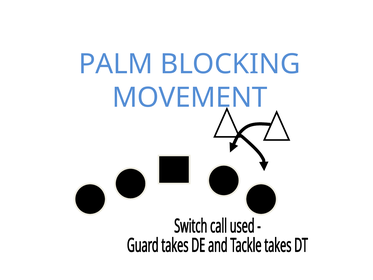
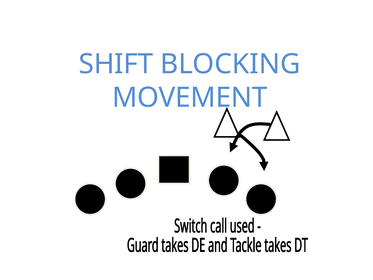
PALM: PALM -> SHIFT (116, 64)
